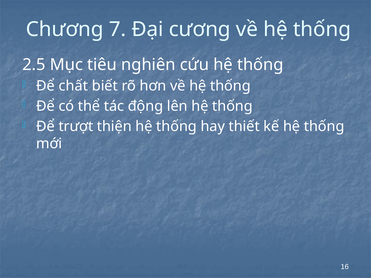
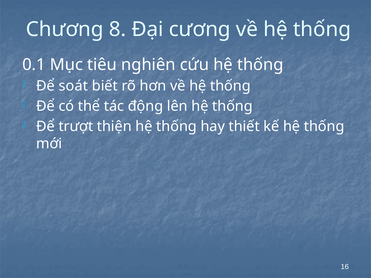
7: 7 -> 8 (118, 29)
2.5: 2.5 -> 0.1 (34, 65)
chất: chất -> soát (73, 86)
